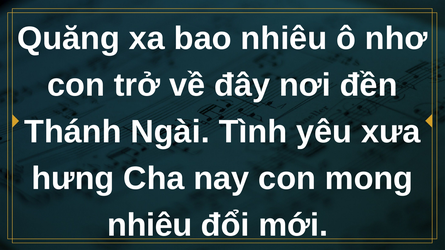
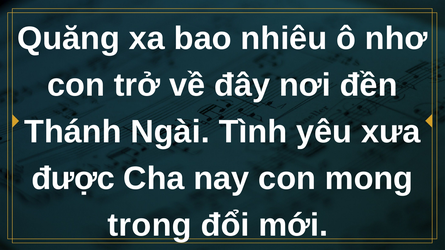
hưng: hưng -> được (73, 179)
nhiêu: nhiêu -> trong (150, 225)
